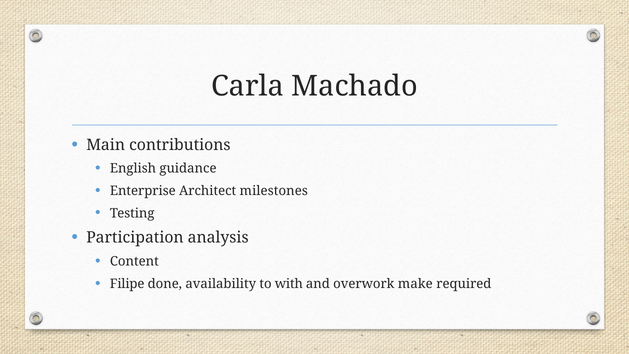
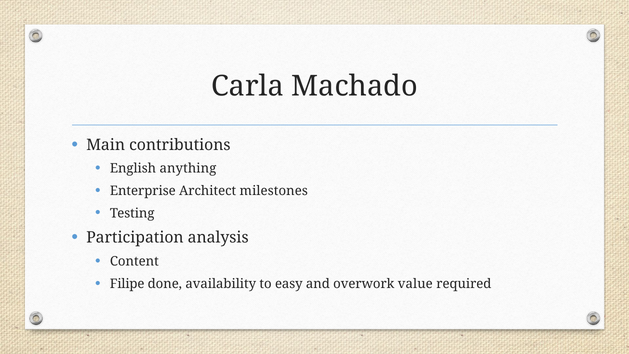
guidance: guidance -> anything (188, 168)
with: with -> easy (289, 284)
make: make -> value (415, 284)
